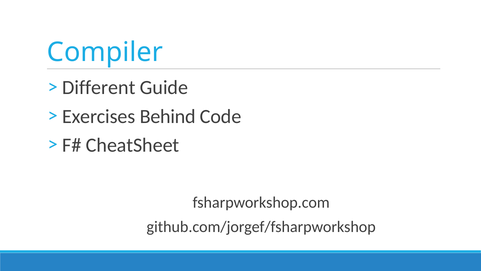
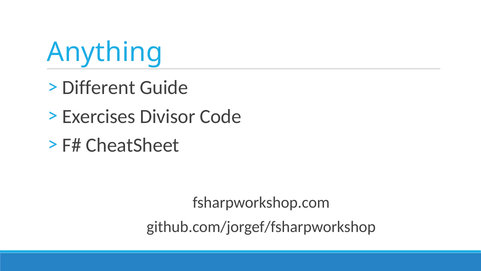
Compiler: Compiler -> Anything (105, 52)
Behind: Behind -> Divisor (168, 116)
